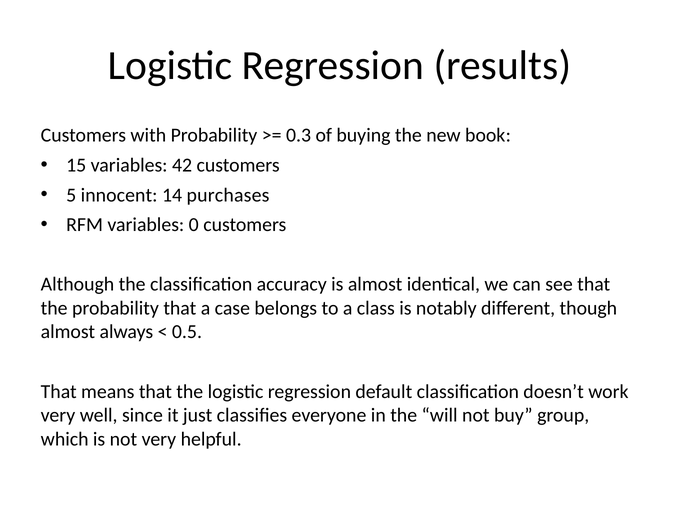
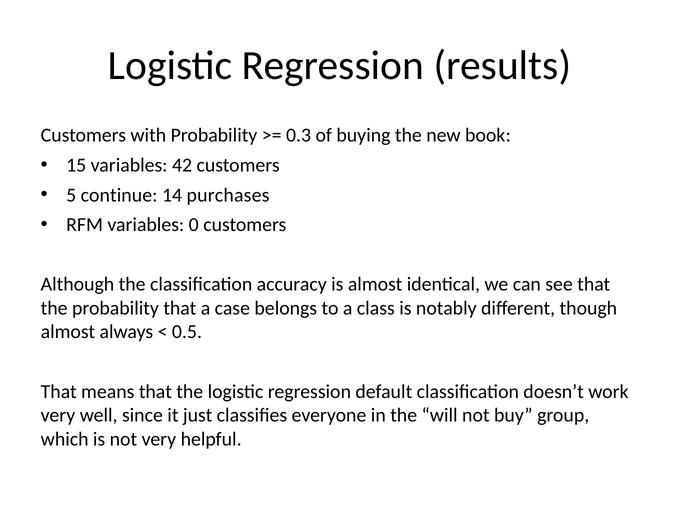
innocent: innocent -> continue (119, 195)
